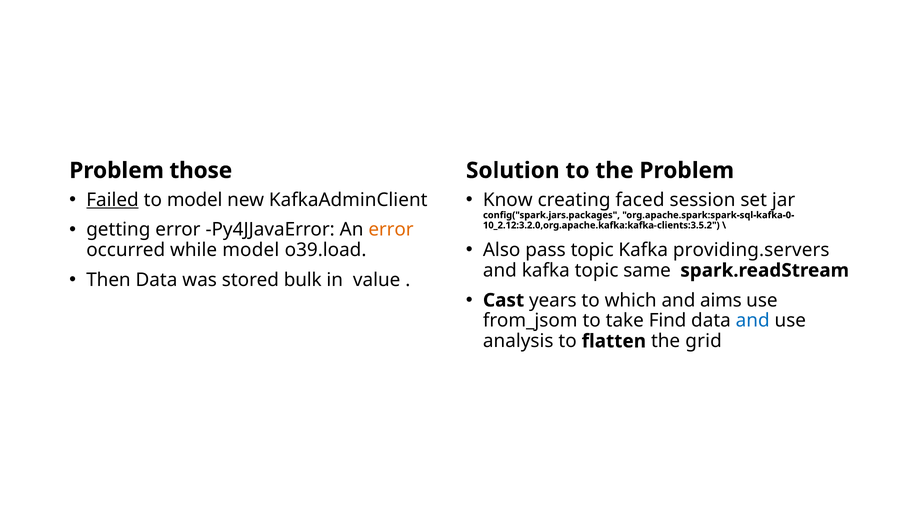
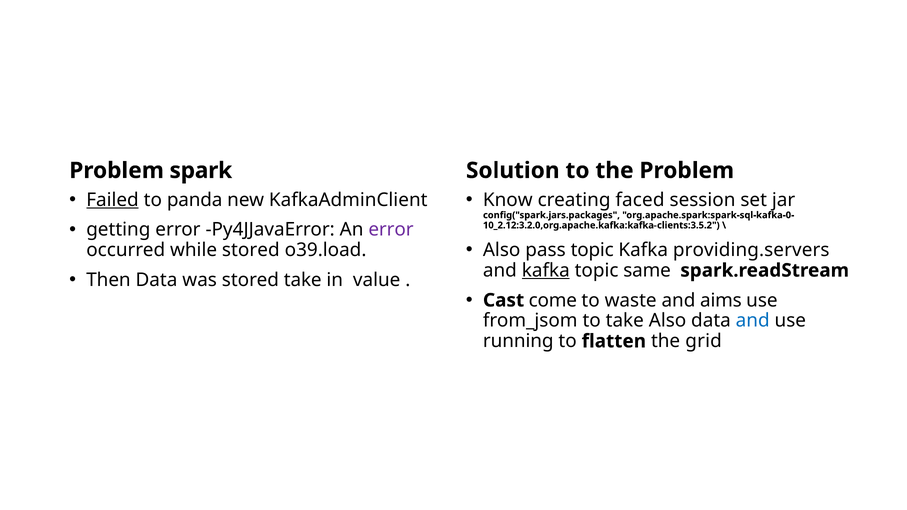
those: those -> spark (201, 171)
to model: model -> panda (195, 200)
error colour: orange -> purple (391, 230)
while model: model -> stored (251, 250)
kafka underline: none -> present (546, 271)
stored bulk: bulk -> take (303, 280)
years: years -> come (553, 300)
which: which -> waste (631, 300)
take Find: Find -> Also (668, 321)
analysis: analysis -> running (518, 341)
